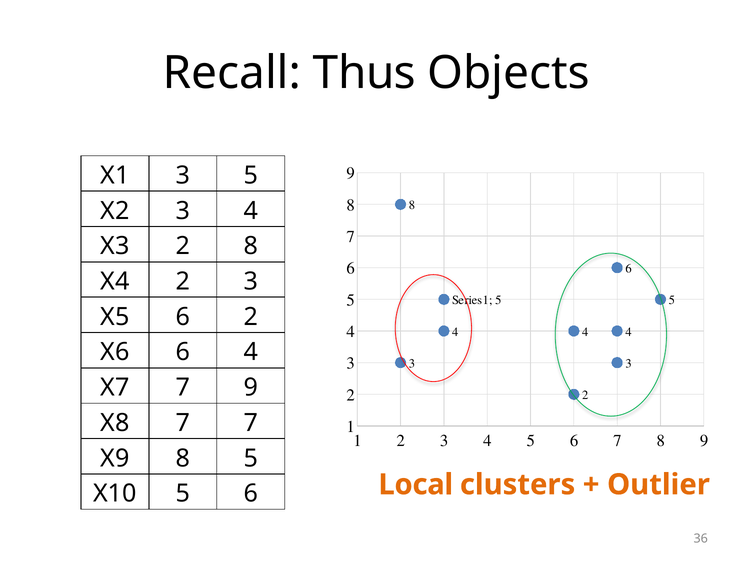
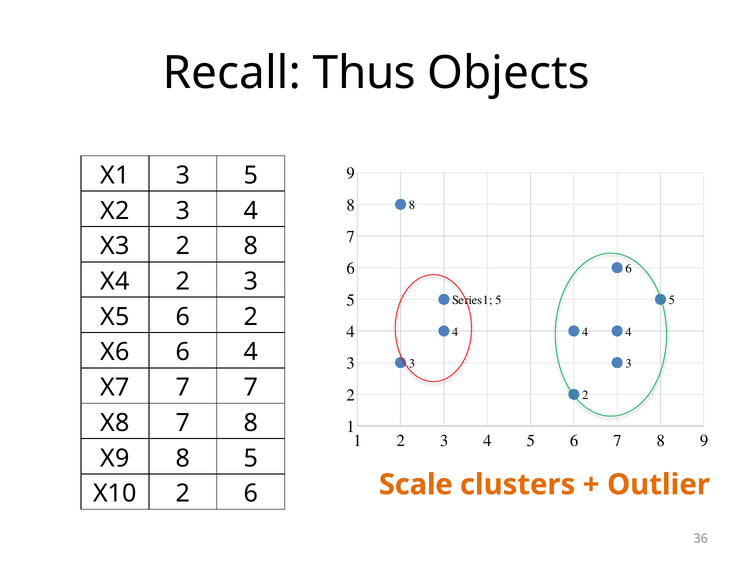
7 9: 9 -> 7 (251, 387)
X8 7 7: 7 -> 8 (251, 423)
Local: Local -> Scale (416, 484)
X10 5: 5 -> 2 (183, 493)
